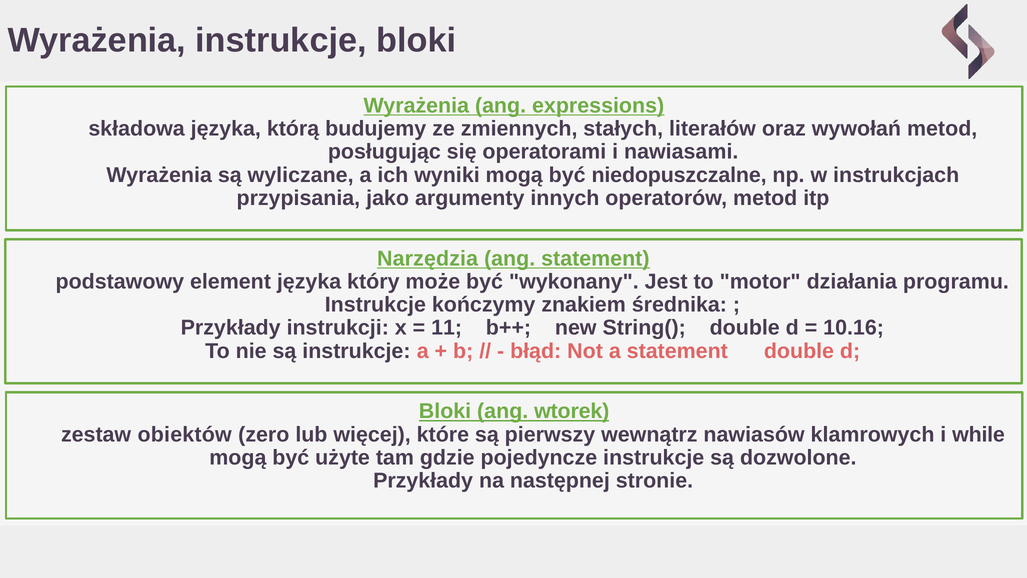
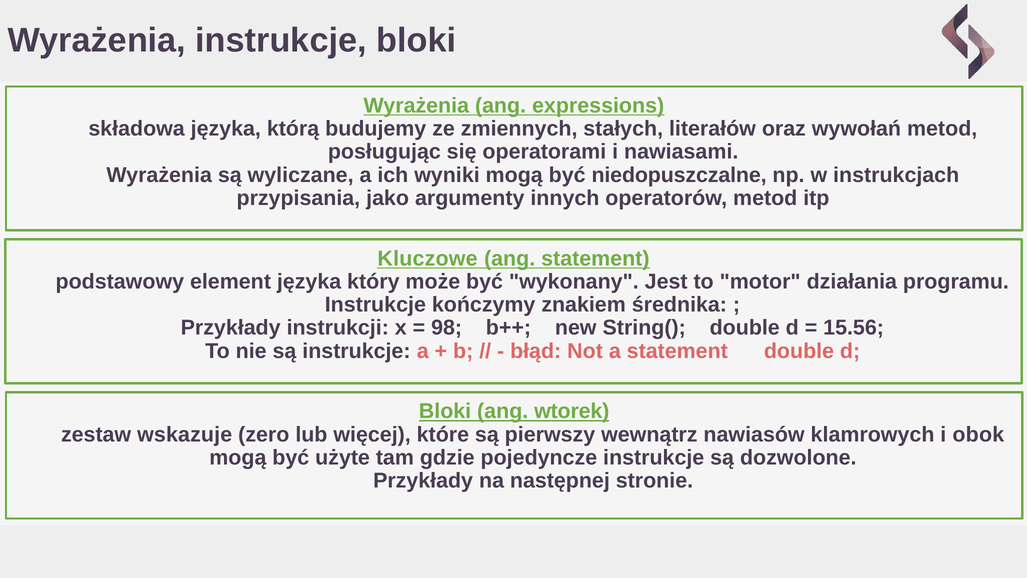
Narzędzia: Narzędzia -> Kluczowe (428, 258)
11: 11 -> 98 (447, 328)
10.16: 10.16 -> 15.56 (854, 328)
obiektów: obiektów -> wskazuje (185, 434)
while: while -> obok (978, 434)
